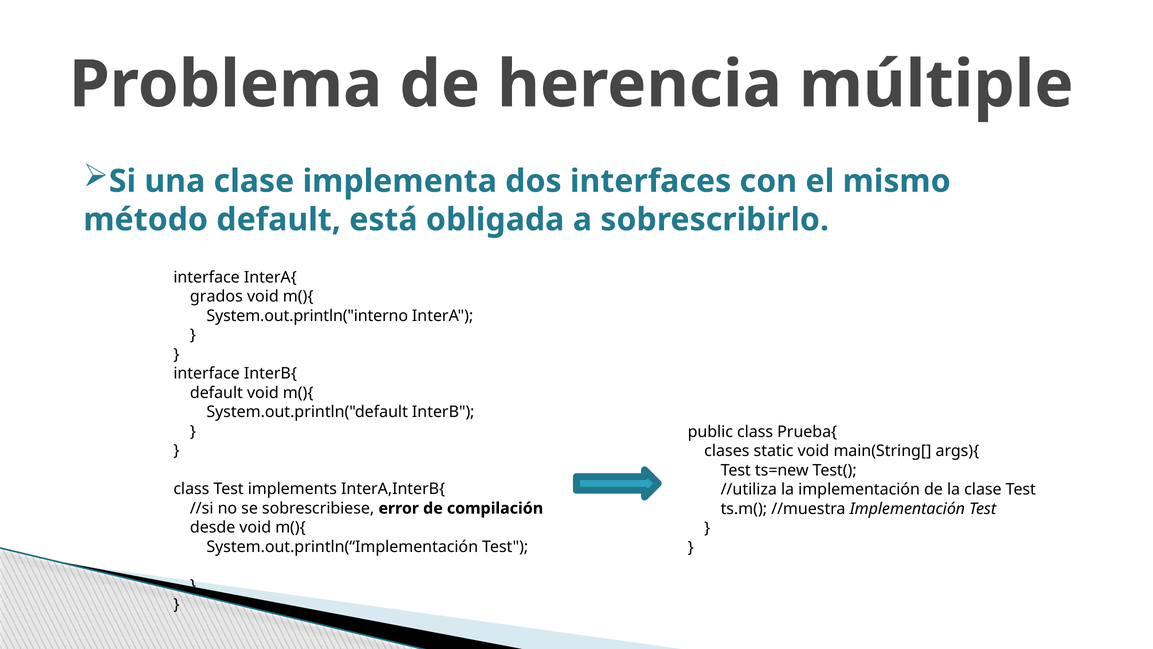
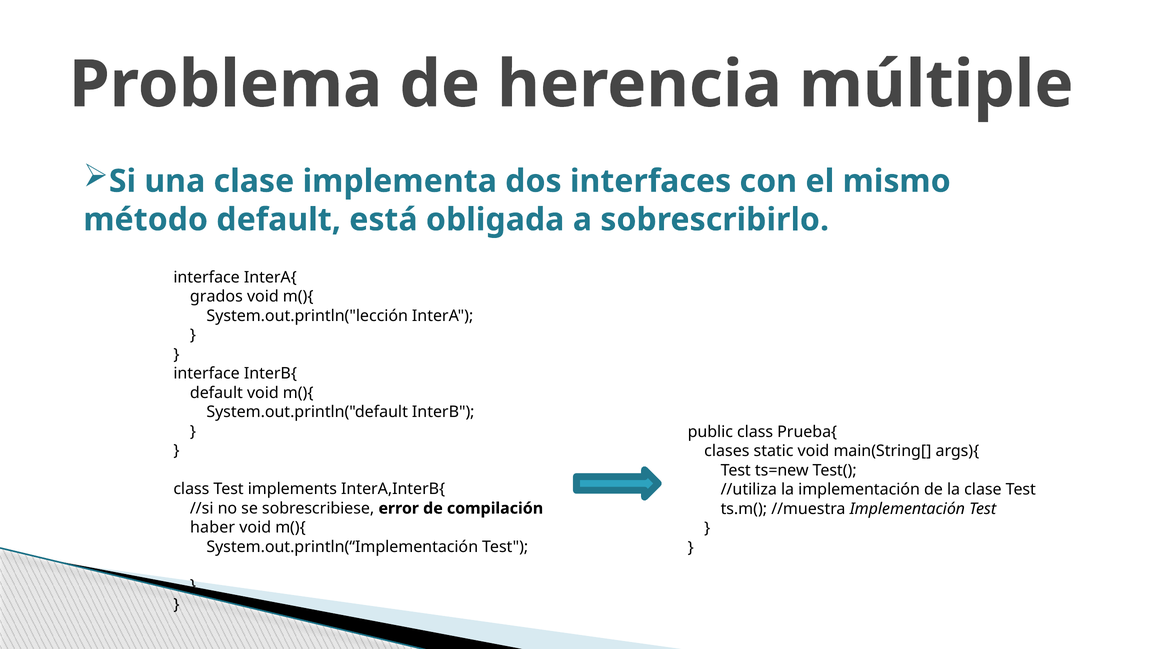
System.out.println("interno: System.out.println("interno -> System.out.println("lección (307, 316)
desde: desde -> haber (213, 527)
